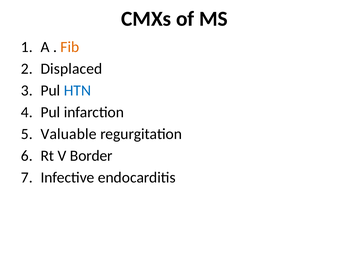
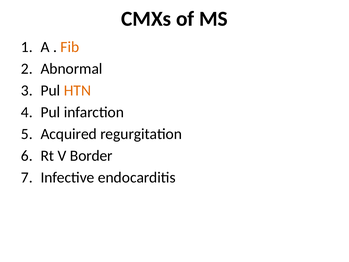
Displaced: Displaced -> Abnormal (72, 69)
HTN colour: blue -> orange (77, 90)
Valuable: Valuable -> Acquired (69, 134)
